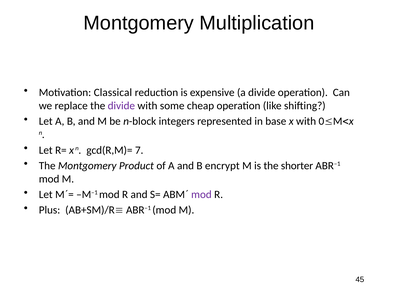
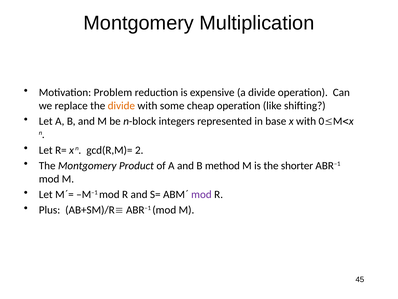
Classical: Classical -> Problem (113, 92)
divide colour: purple -> orange (121, 106)
7: 7 -> 2 (139, 150)
encrypt: encrypt -> method (222, 165)
